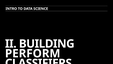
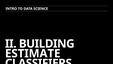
PERFORM: PERFORM -> ESTIMATE (33, 53)
